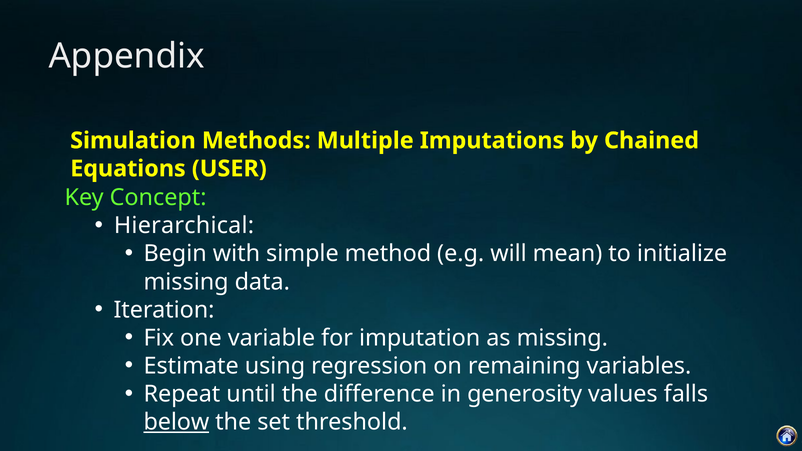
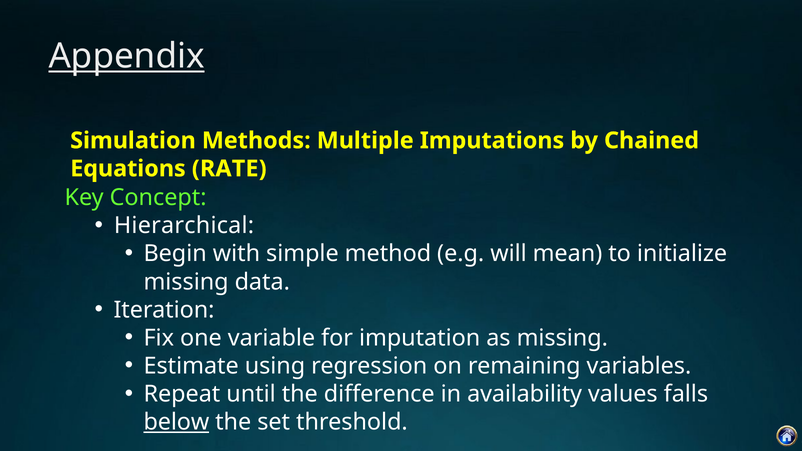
Appendix underline: none -> present (127, 56)
USER: USER -> RATE (229, 169)
generosity: generosity -> availability (525, 394)
